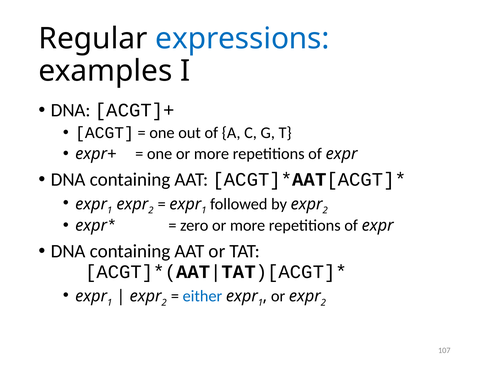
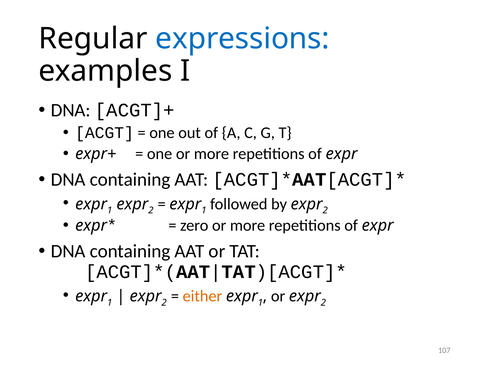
either colour: blue -> orange (202, 296)
